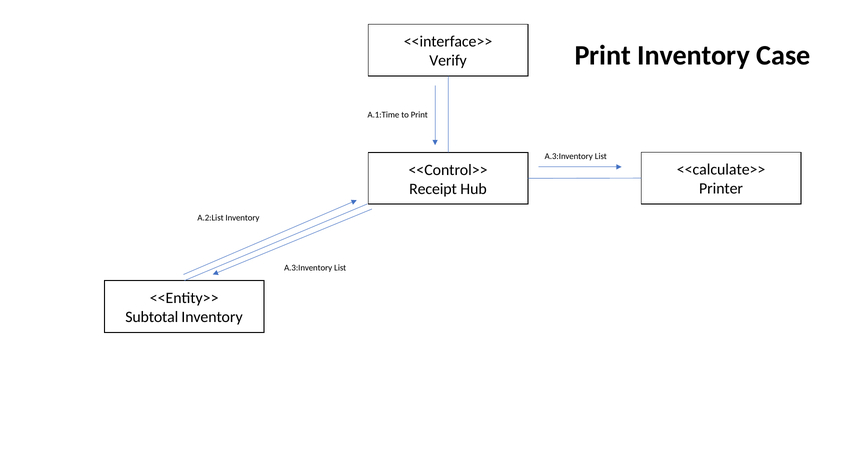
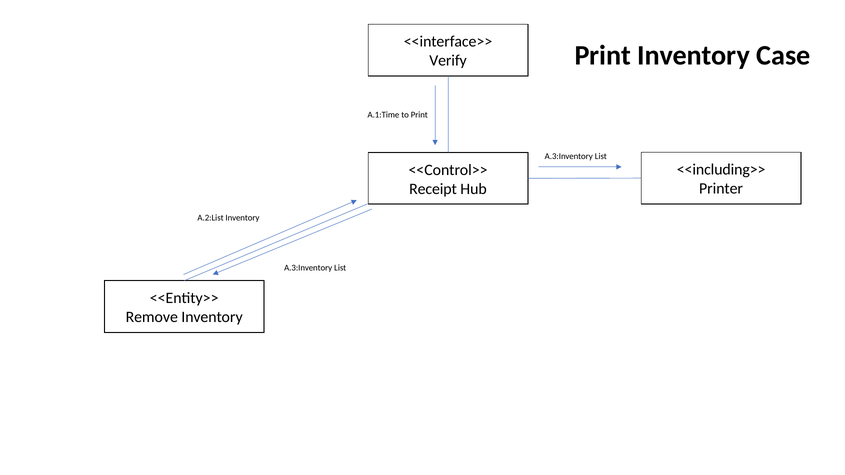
<<calculate>>: <<calculate>> -> <<including>> (721, 170)
Subtotal: Subtotal -> Remove (152, 317)
